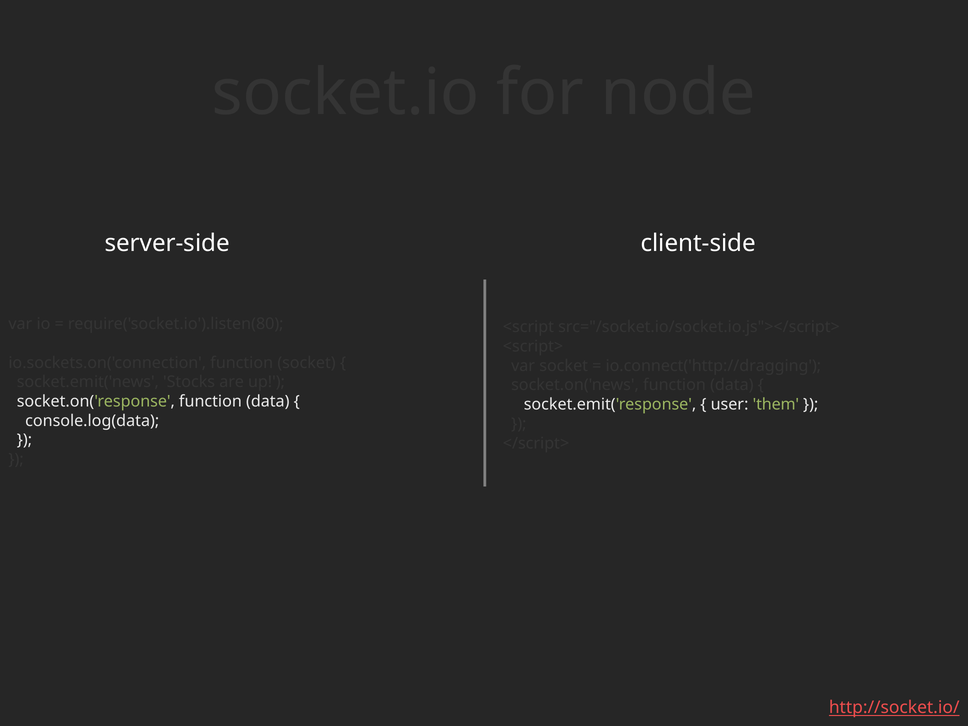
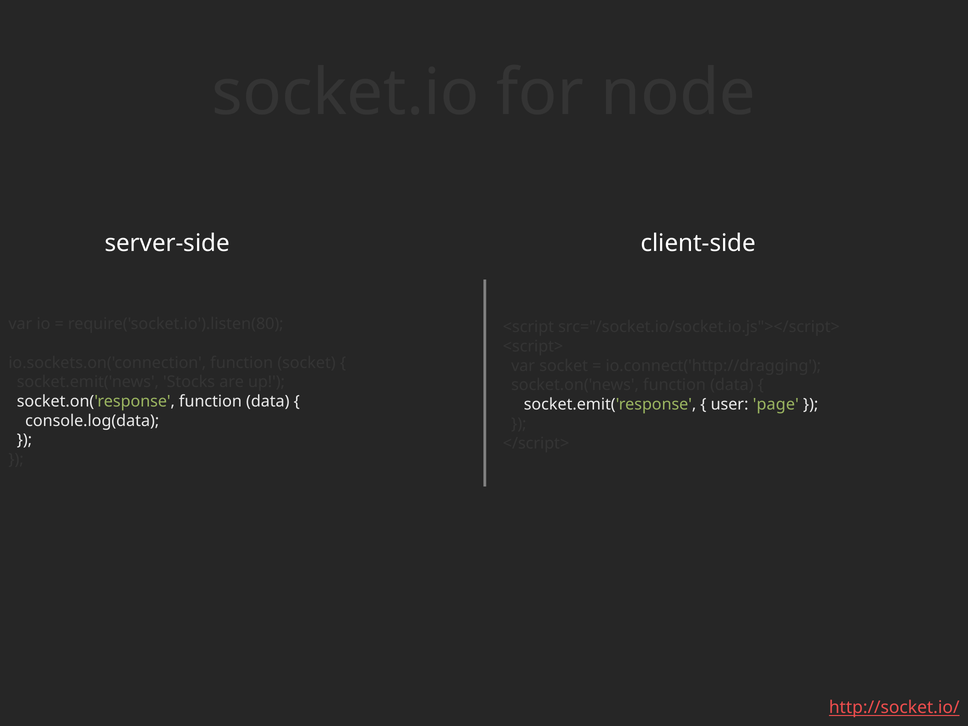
them: them -> page (776, 404)
